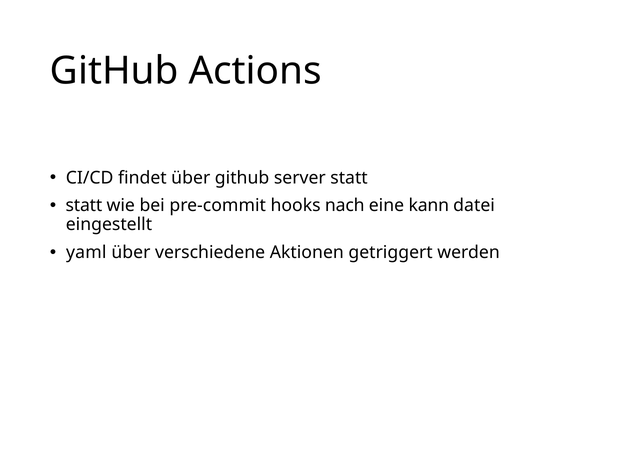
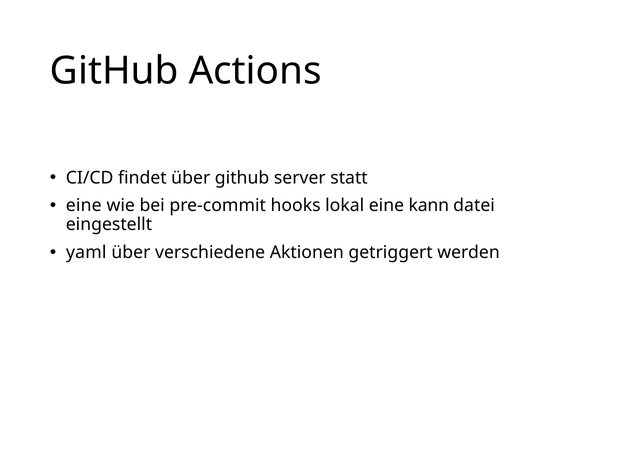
statt: statt -> eine (84, 205)
nach: nach -> lokal (345, 205)
